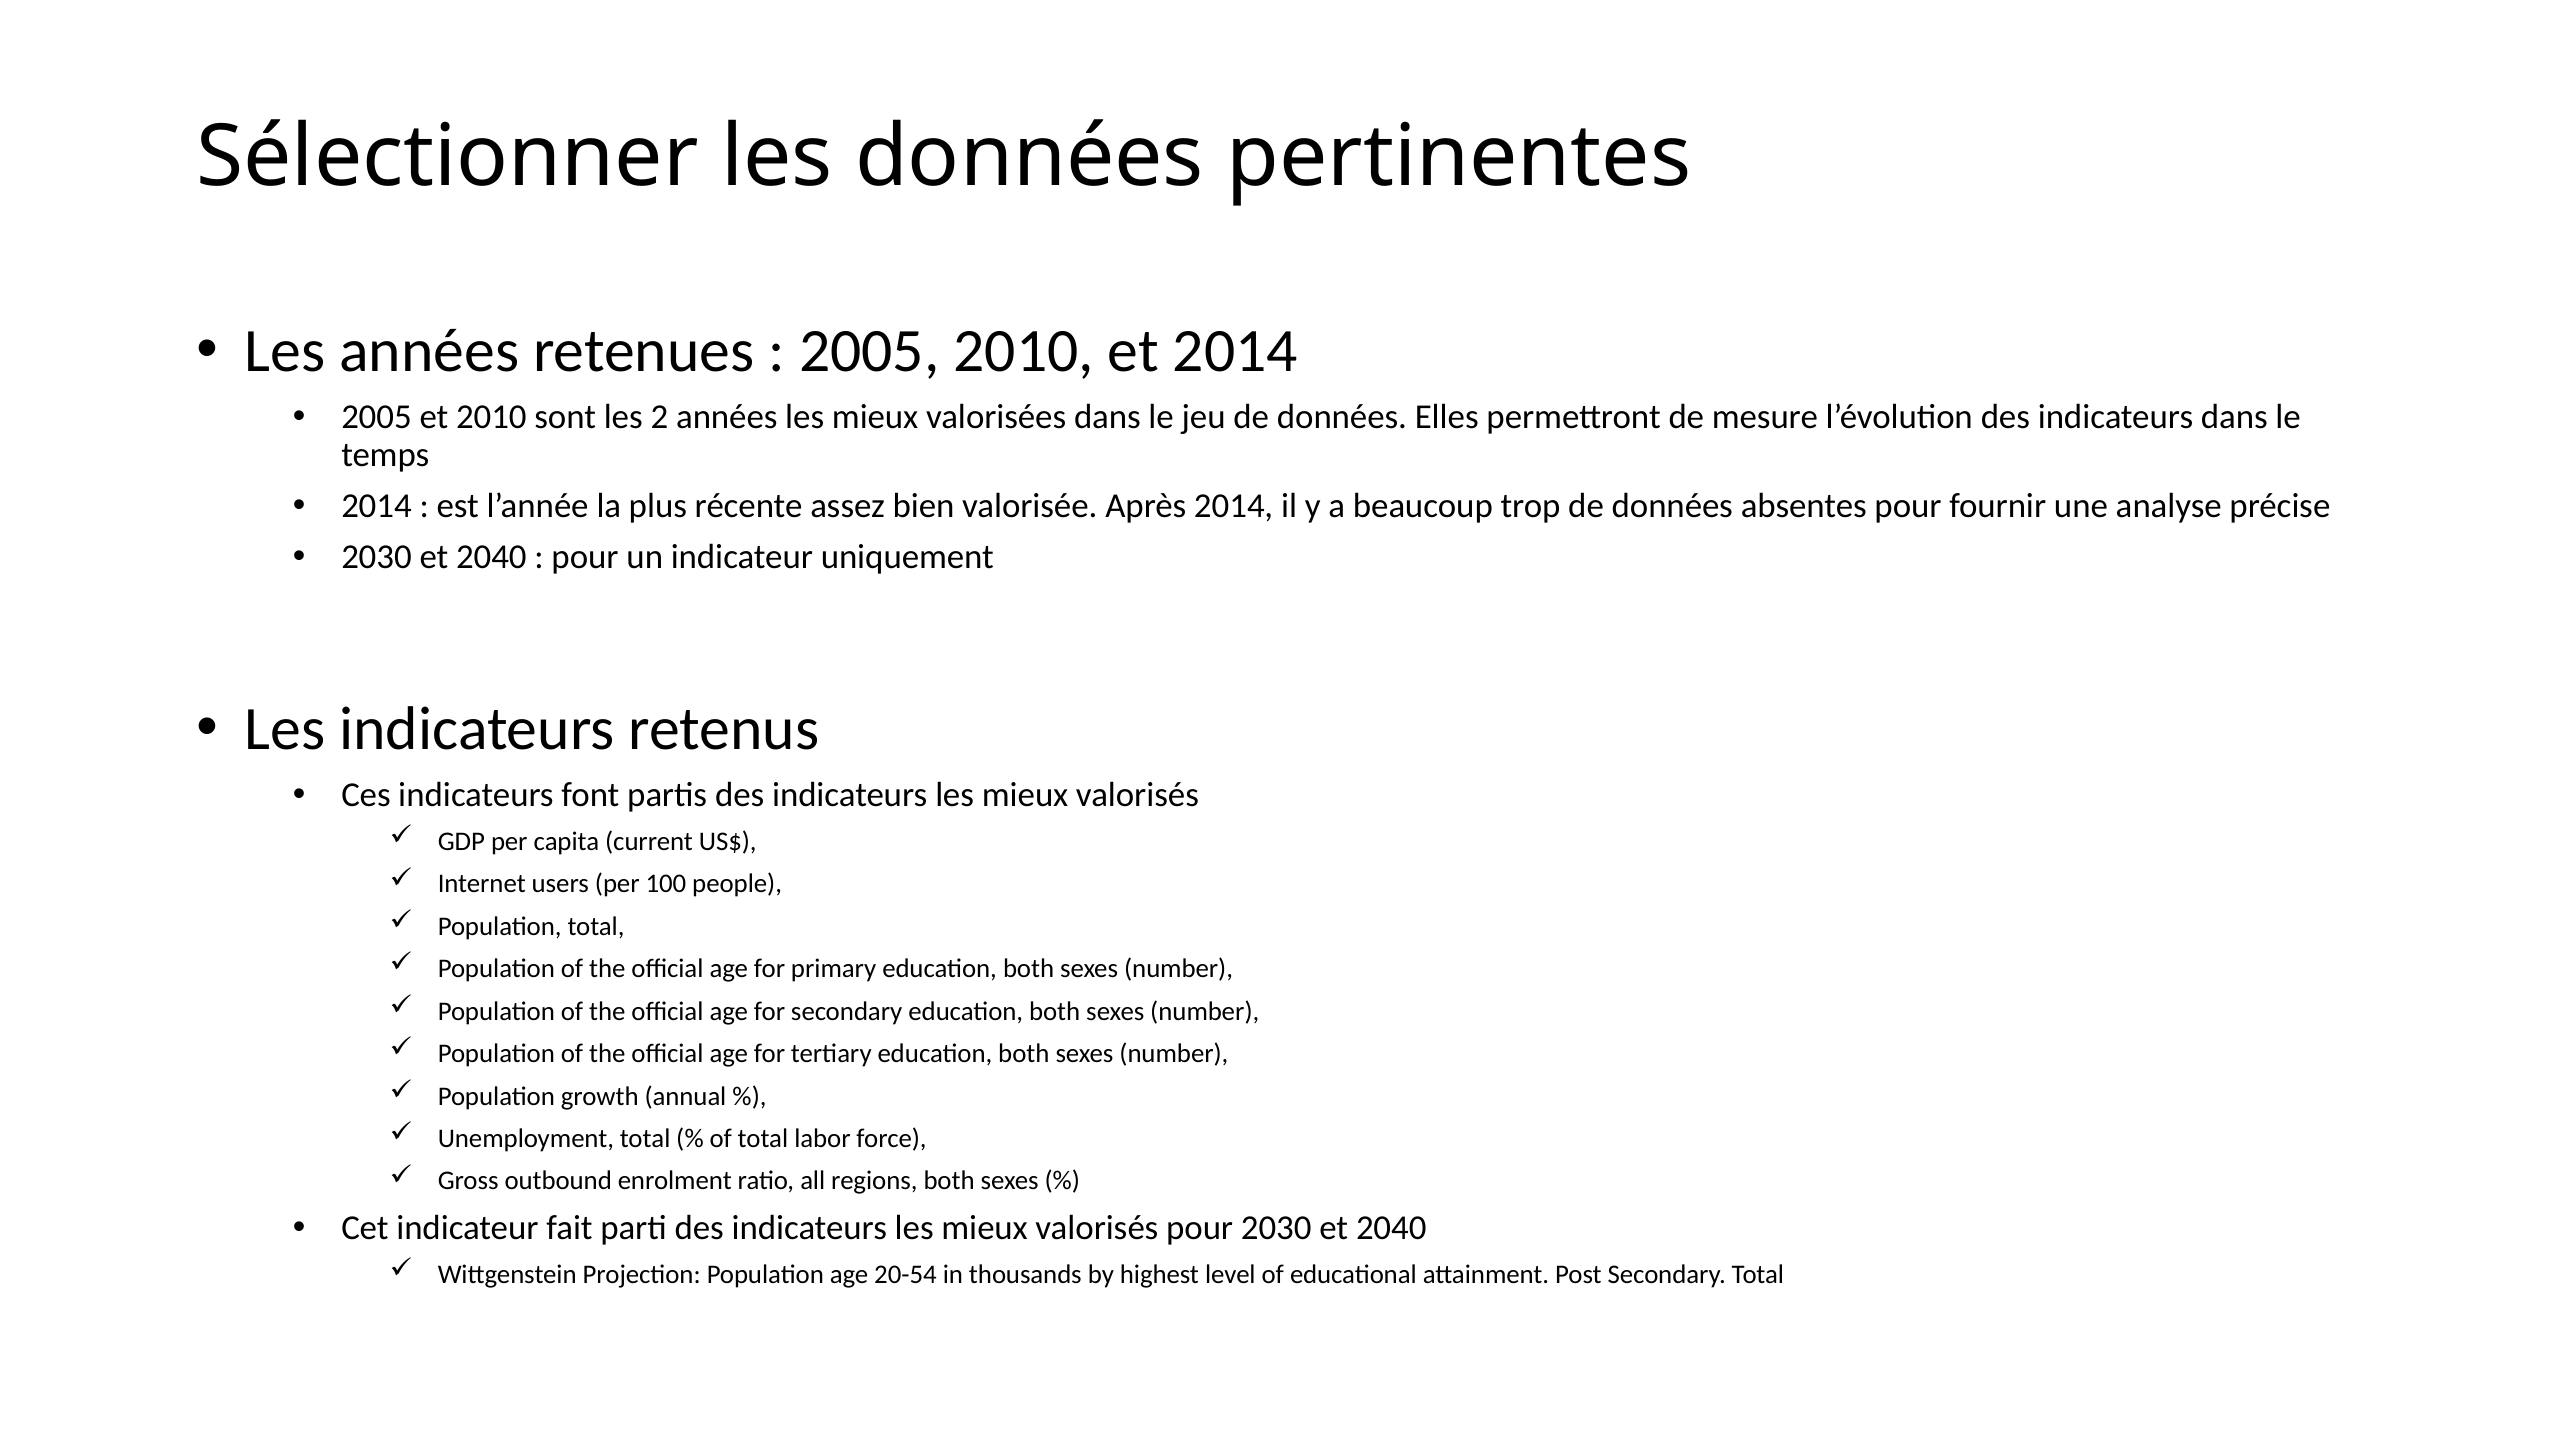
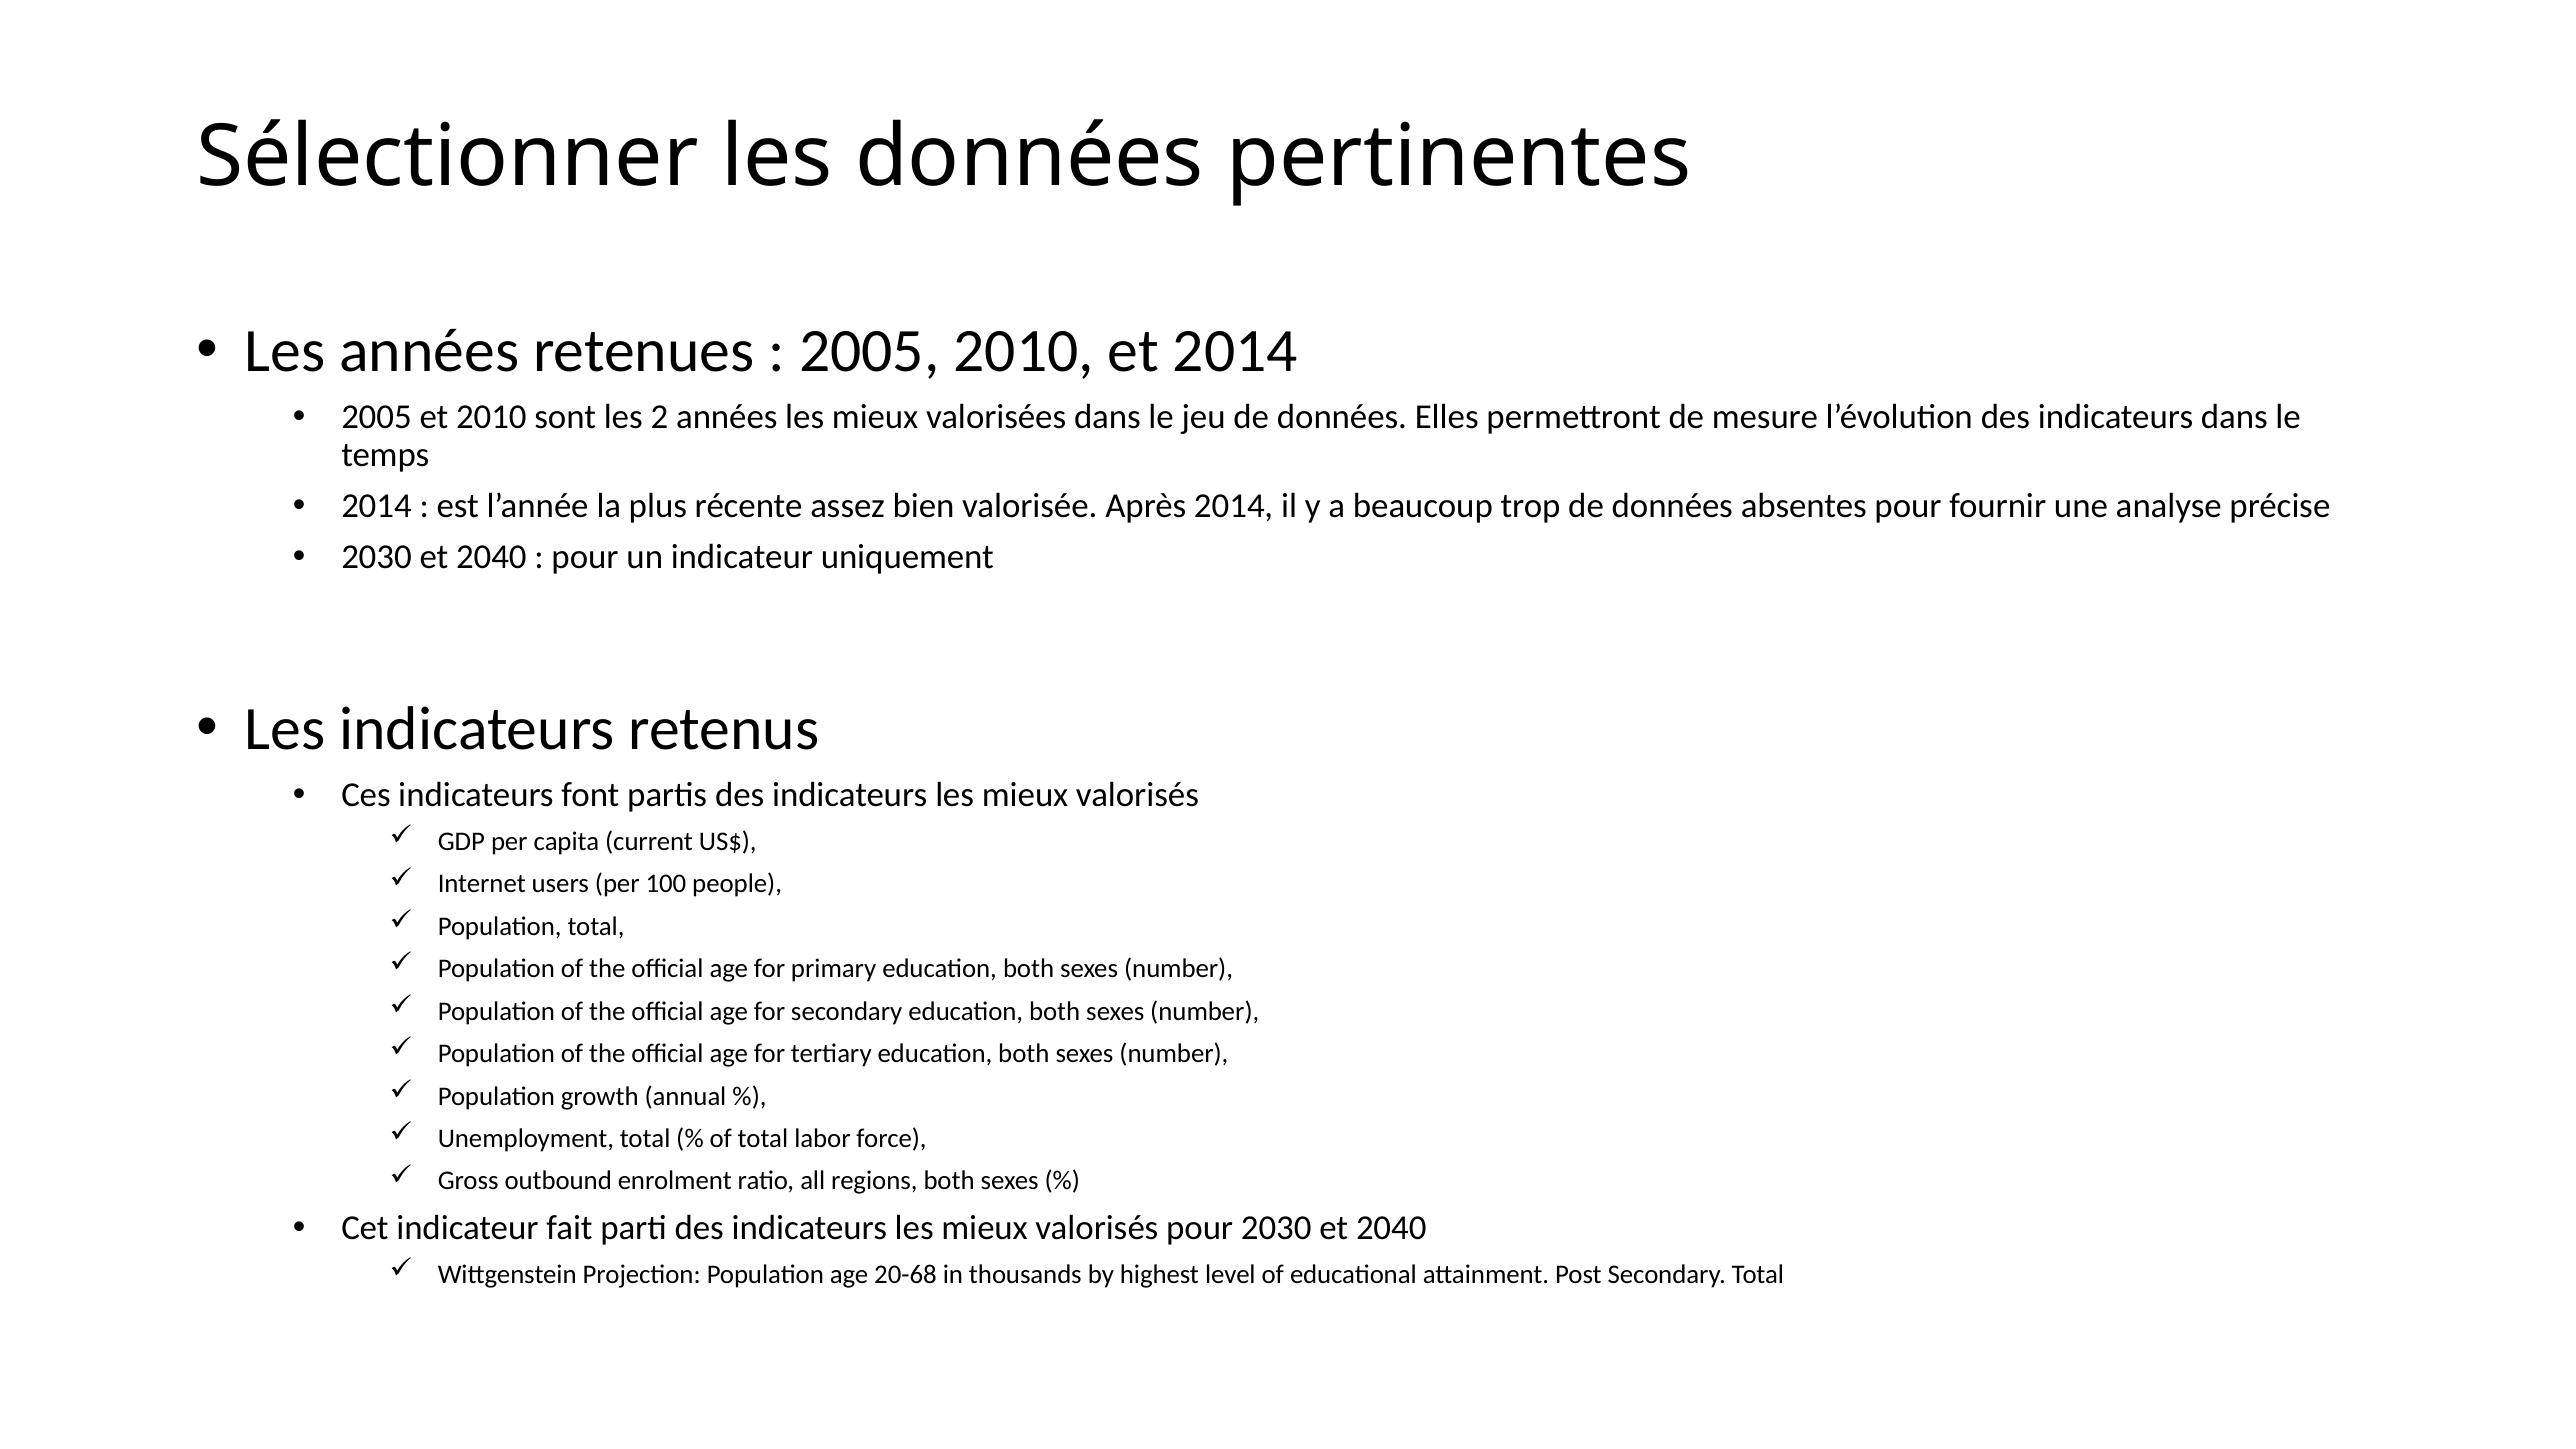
20-54: 20-54 -> 20-68 (905, 1275)
